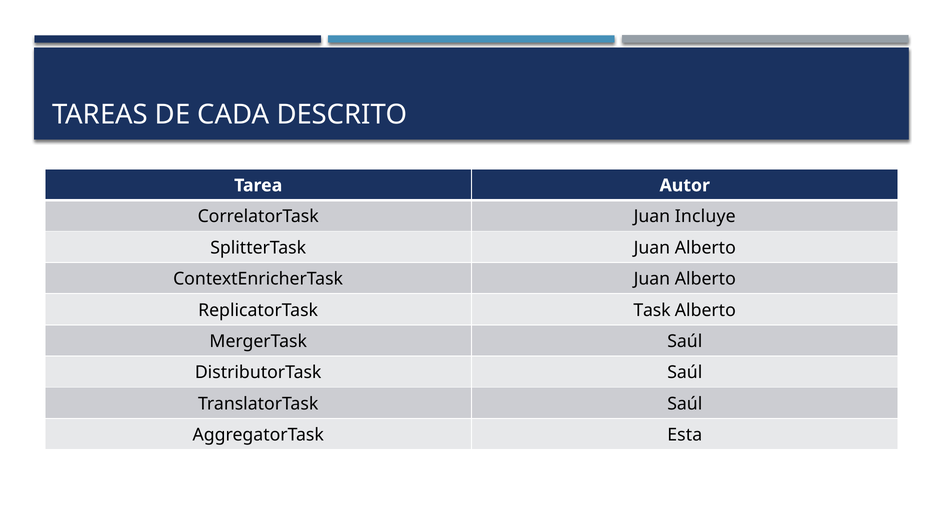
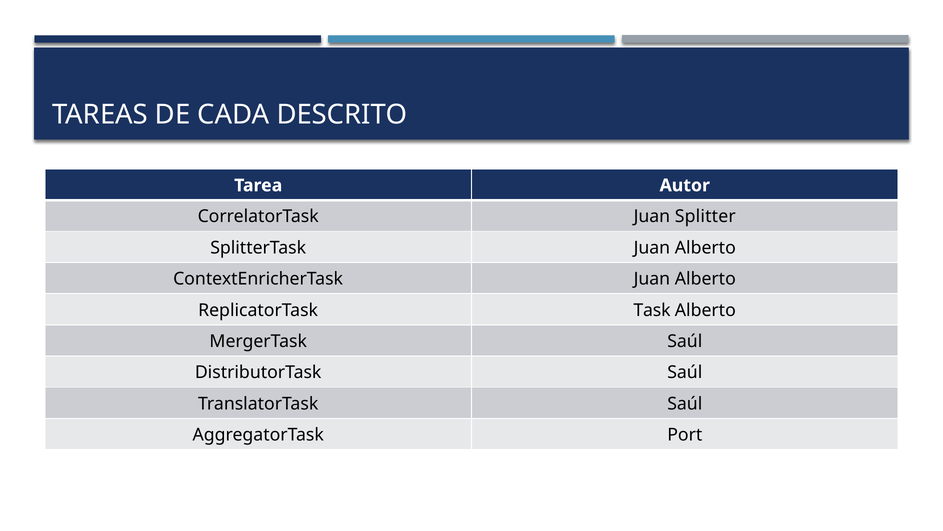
Incluye: Incluye -> Splitter (705, 216)
Esta: Esta -> Port (685, 435)
